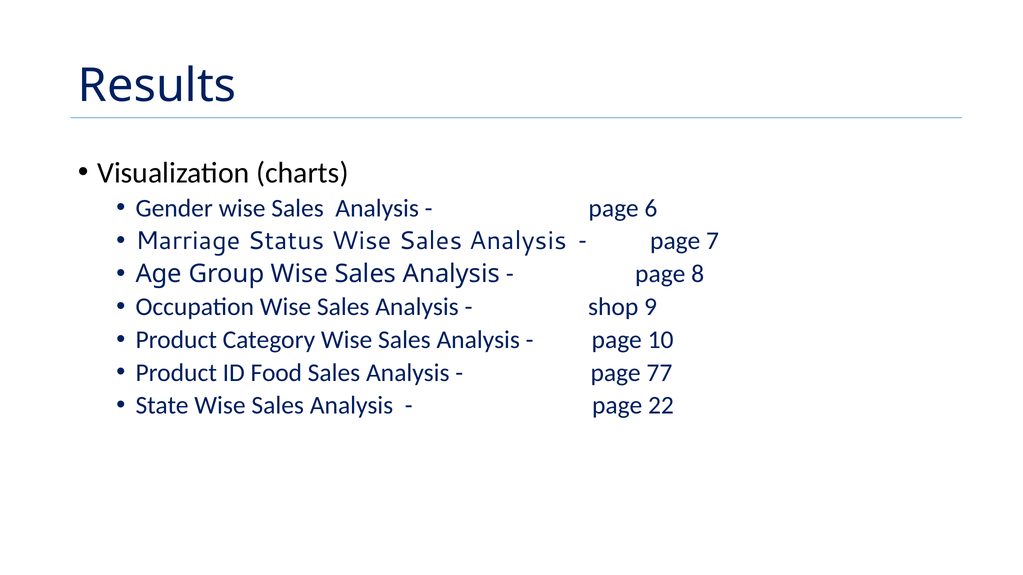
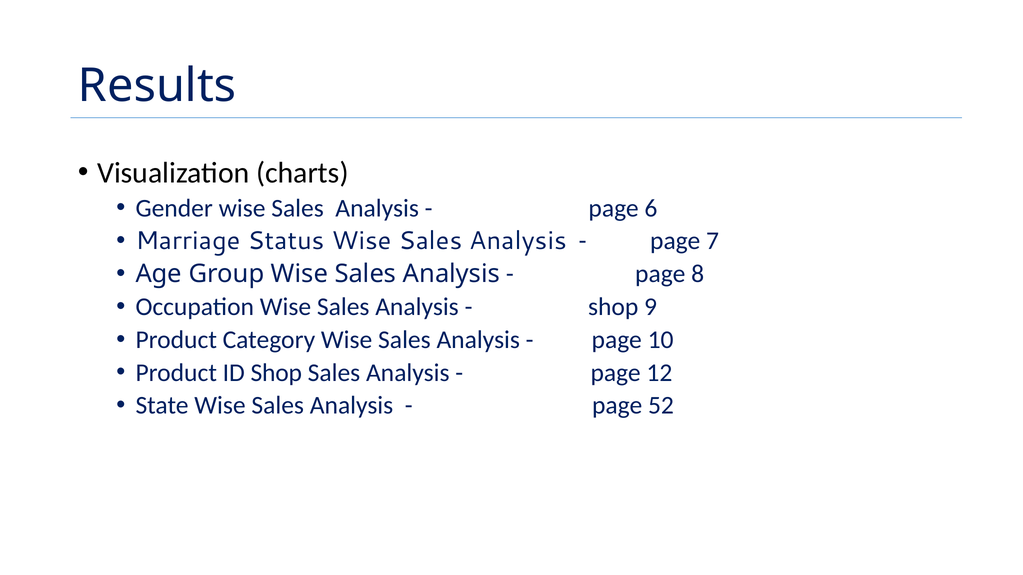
ID Food: Food -> Shop (276, 373)
77: 77 -> 12 (659, 373)
22: 22 -> 52 (661, 406)
